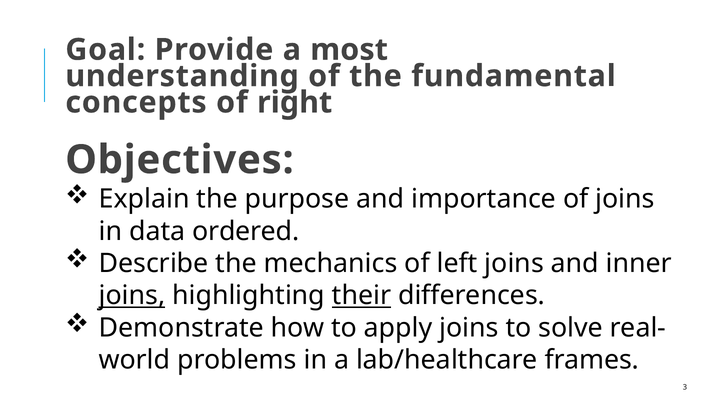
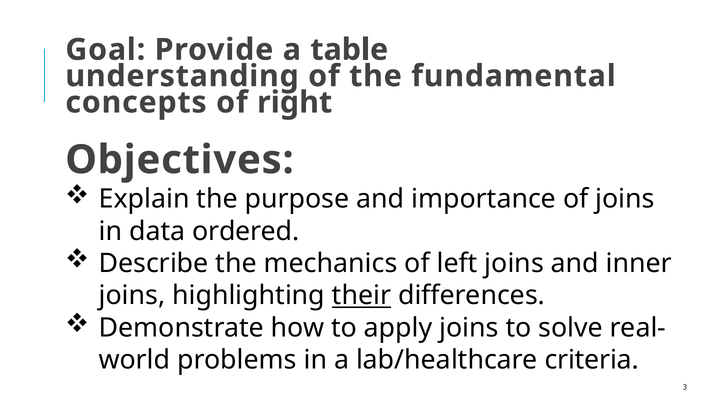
most: most -> table (349, 50)
joins underline: present -> none (132, 295)
frames: frames -> criteria (592, 360)
